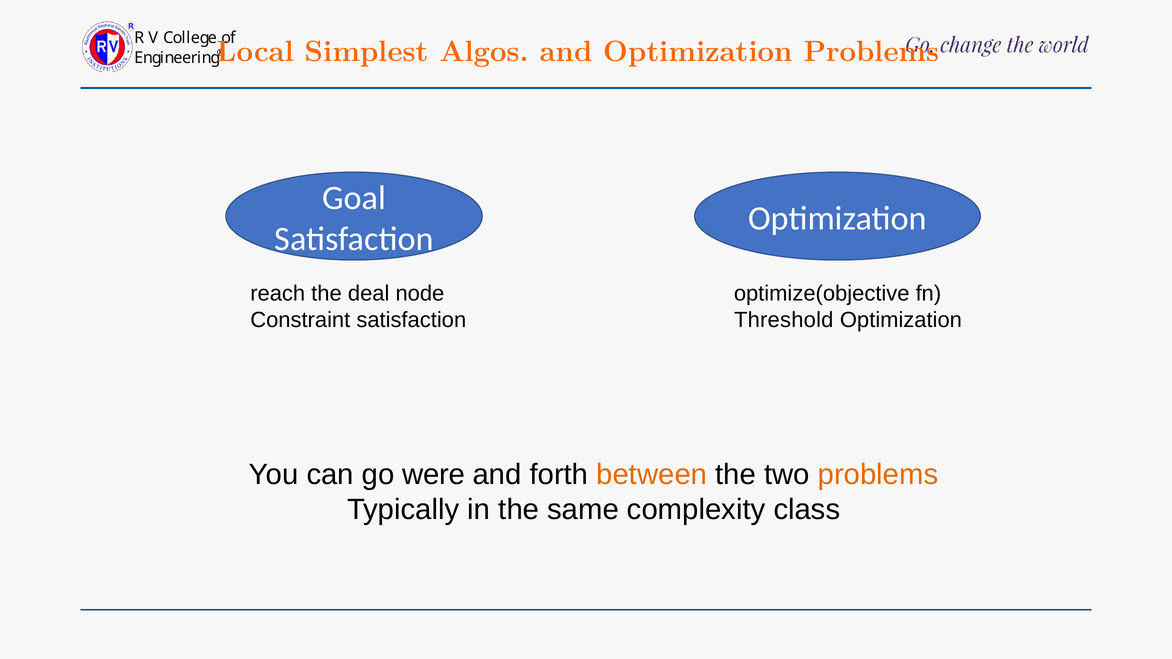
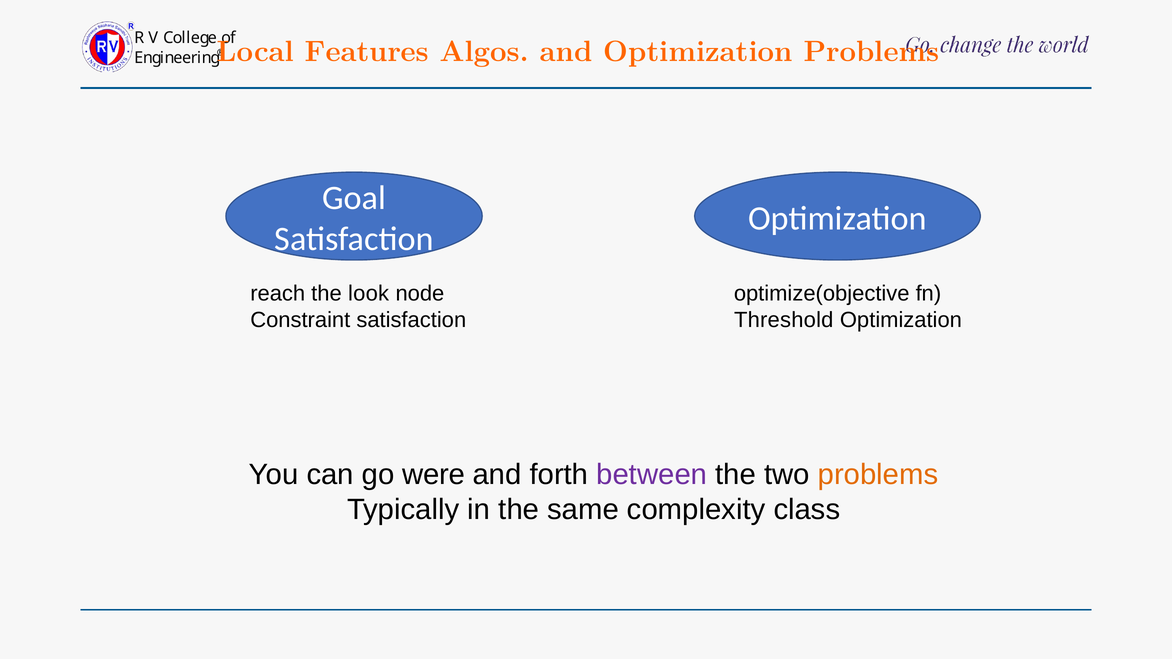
Simplest: Simplest -> Features (367, 51)
deal: deal -> look (369, 294)
between colour: orange -> purple (652, 475)
